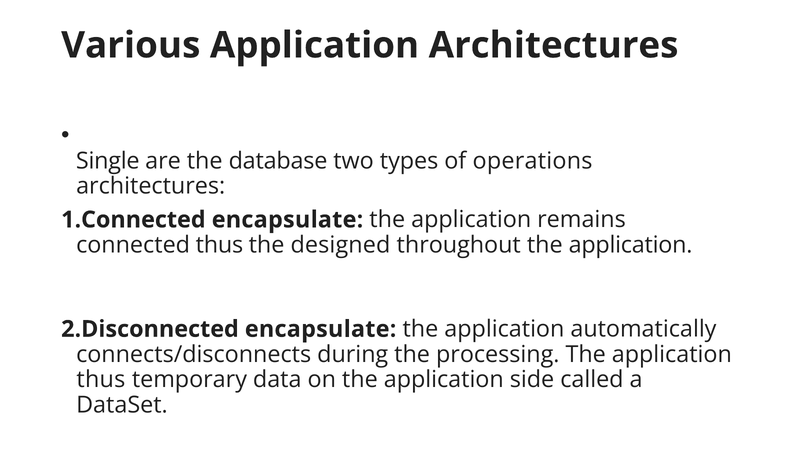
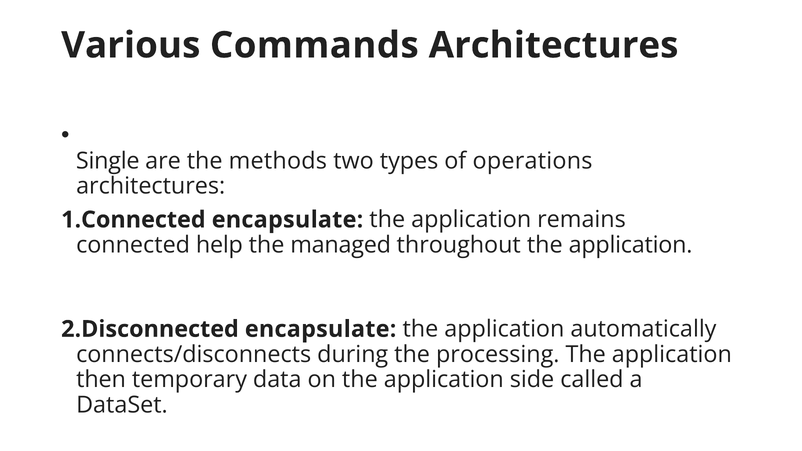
Various Application: Application -> Commands (314, 45)
database: database -> methods (278, 161)
connected thus: thus -> help (219, 245)
designed: designed -> managed (341, 245)
thus: thus -> then (101, 380)
